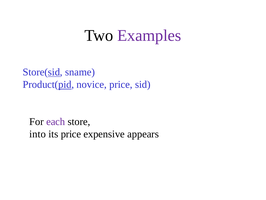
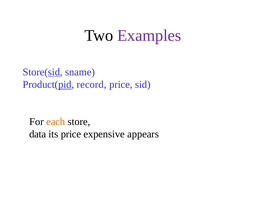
novice: novice -> record (92, 84)
each colour: purple -> orange (56, 121)
into: into -> data (38, 134)
